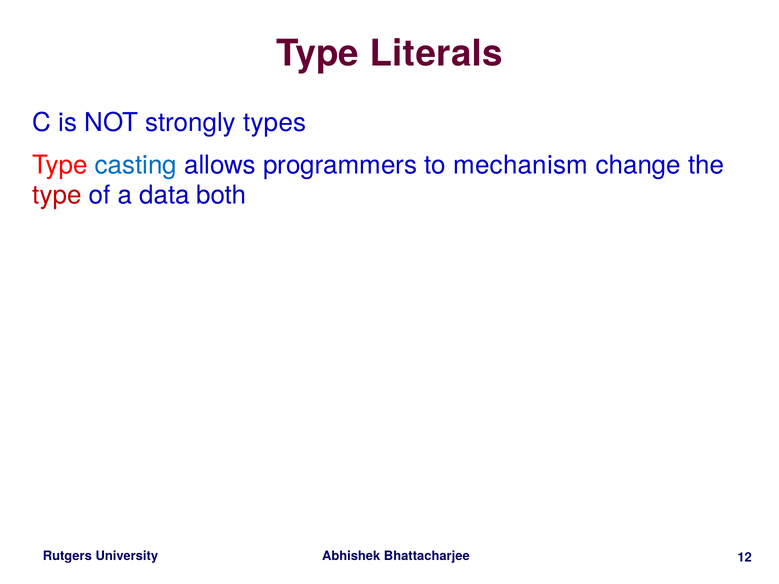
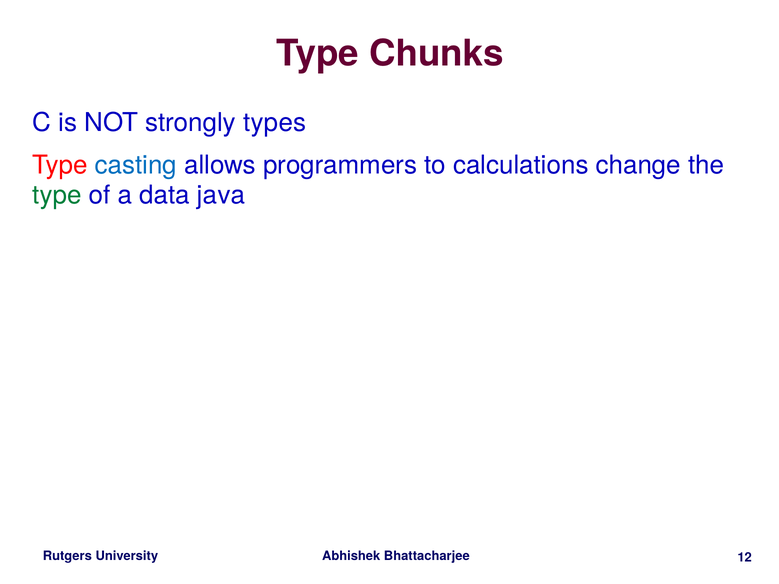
Literals: Literals -> Chunks (436, 54)
mechanism: mechanism -> calculations (521, 165)
type colour: red -> green (57, 195)
both: both -> java (221, 195)
